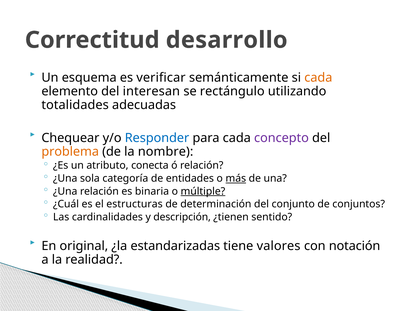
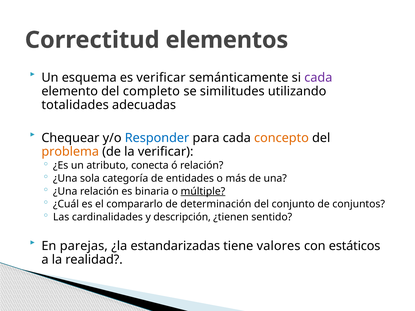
desarrollo: desarrollo -> elementos (227, 40)
cada colour: orange -> purple (318, 78)
interesan: interesan -> completo (151, 91)
rectángulo: rectángulo -> similitudes (232, 91)
concepto colour: purple -> orange (281, 138)
la nombre: nombre -> verificar (166, 152)
más underline: present -> none (236, 179)
estructuras: estructuras -> compararlo (135, 204)
original: original -> parejas (84, 246)
notación: notación -> estáticos (355, 246)
